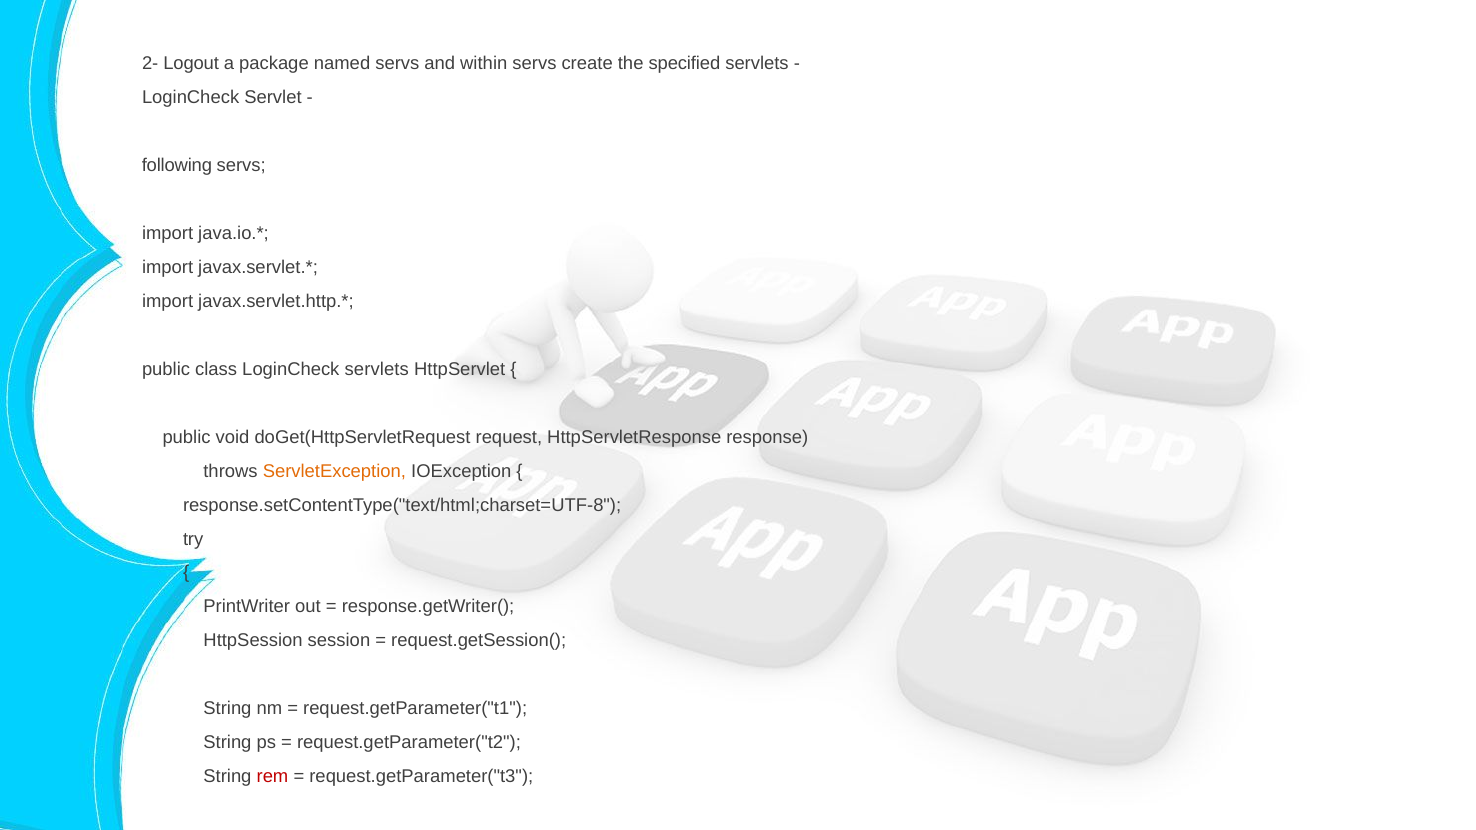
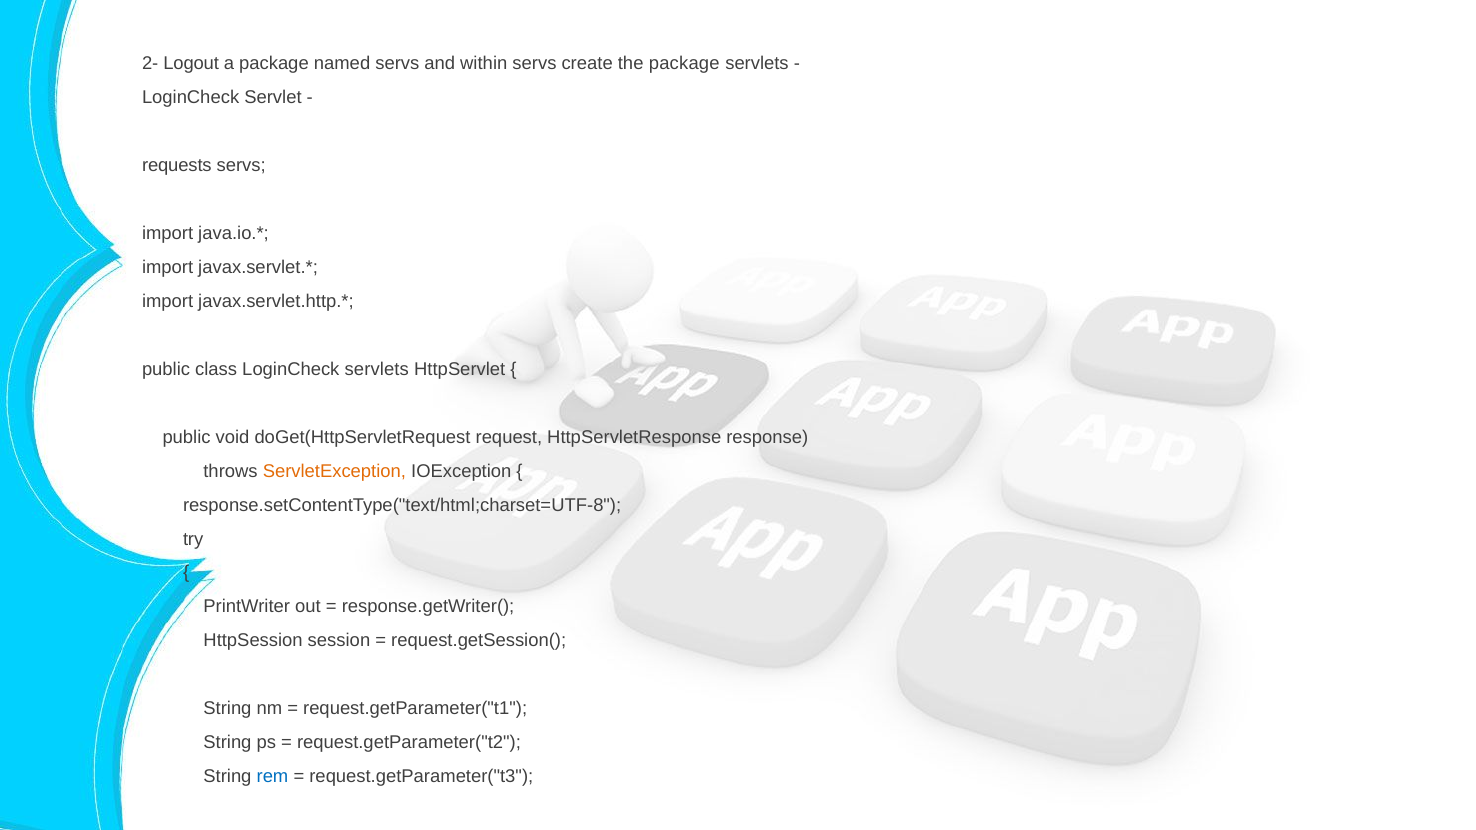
the specified: specified -> package (684, 63)
following: following -> requests (177, 165)
rem colour: red -> blue (272, 777)
